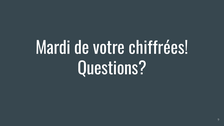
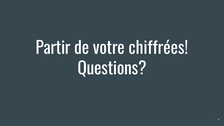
Mardi: Mardi -> Partir (53, 48)
